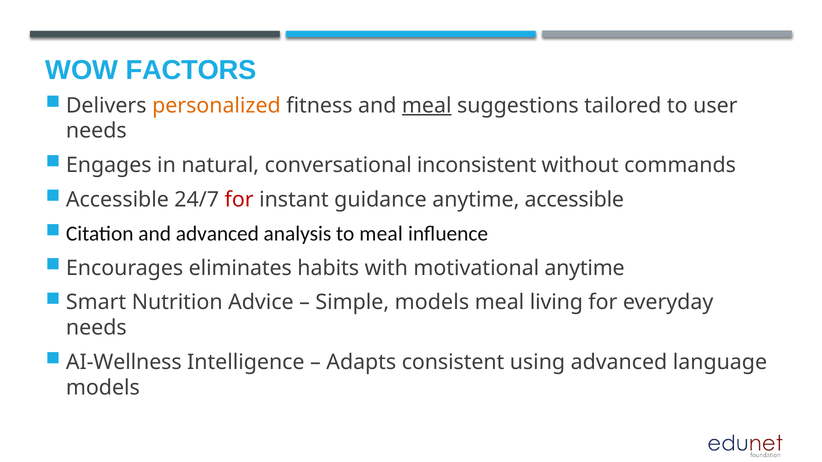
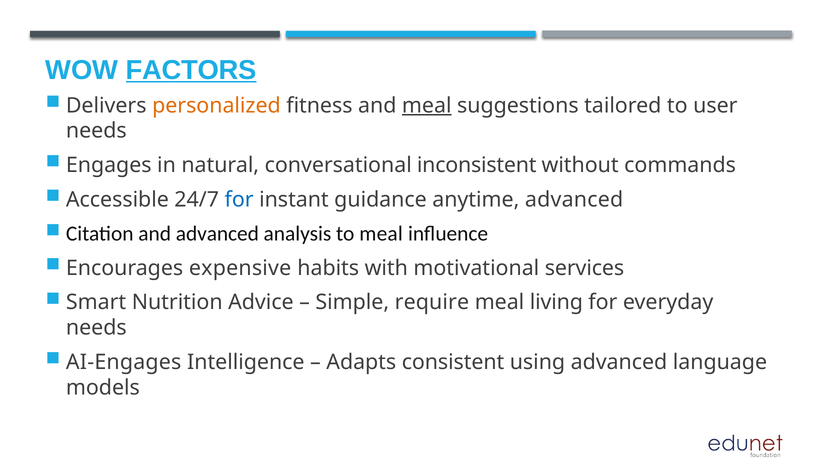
FACTORS underline: none -> present (191, 70)
for colour: red -> blue (239, 200)
anytime accessible: accessible -> advanced (574, 200)
eliminates: eliminates -> expensive (240, 268)
motivational anytime: anytime -> services (584, 268)
Simple models: models -> require (432, 303)
AI-Wellness: AI-Wellness -> AI-Engages (124, 362)
